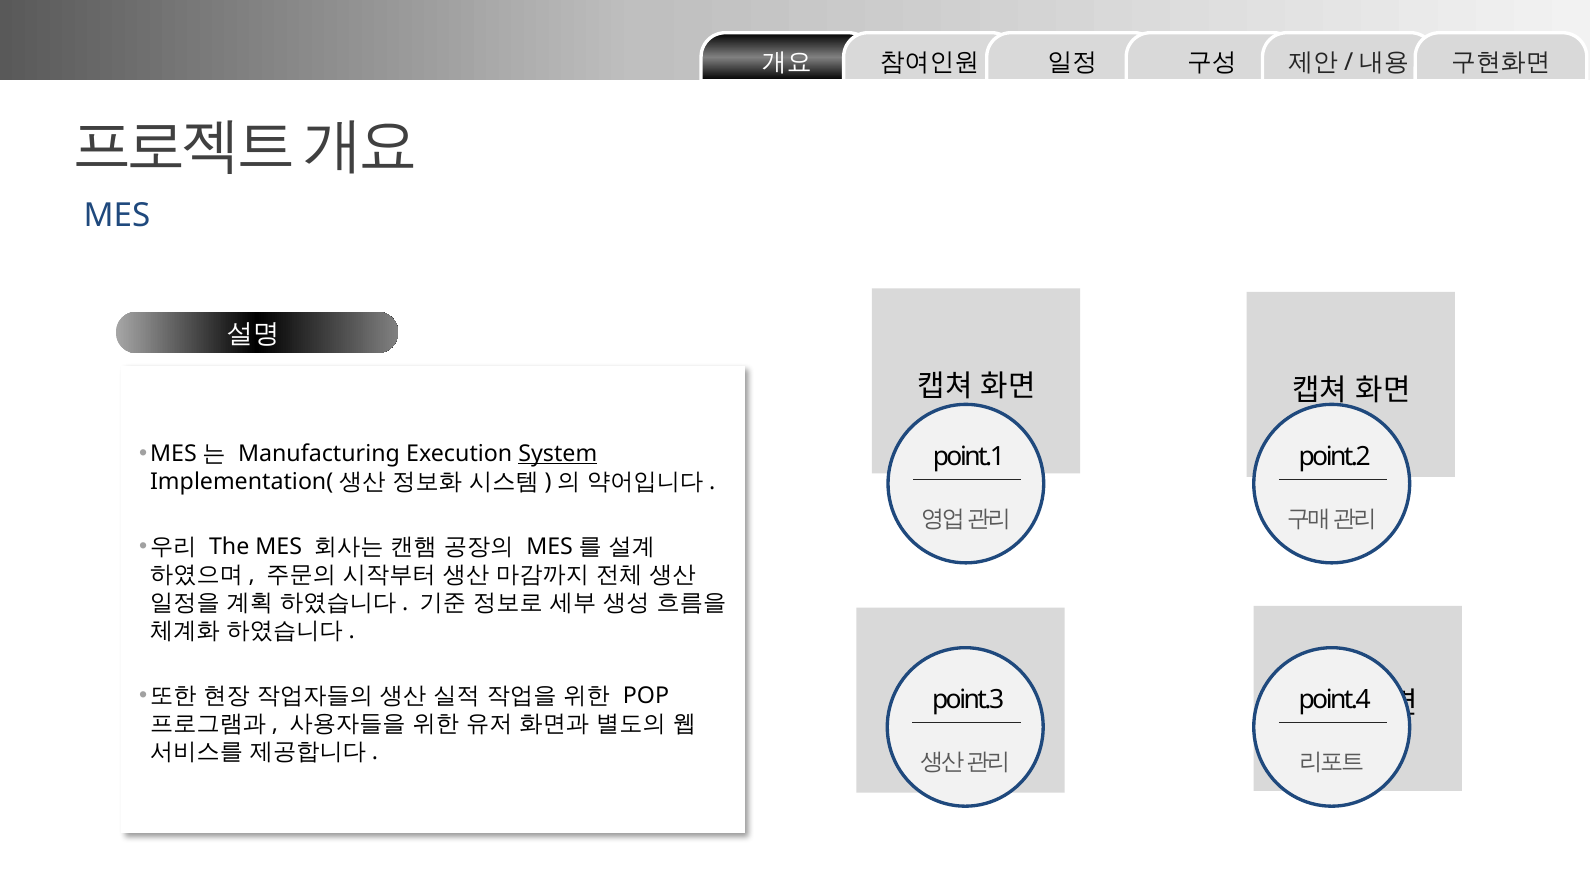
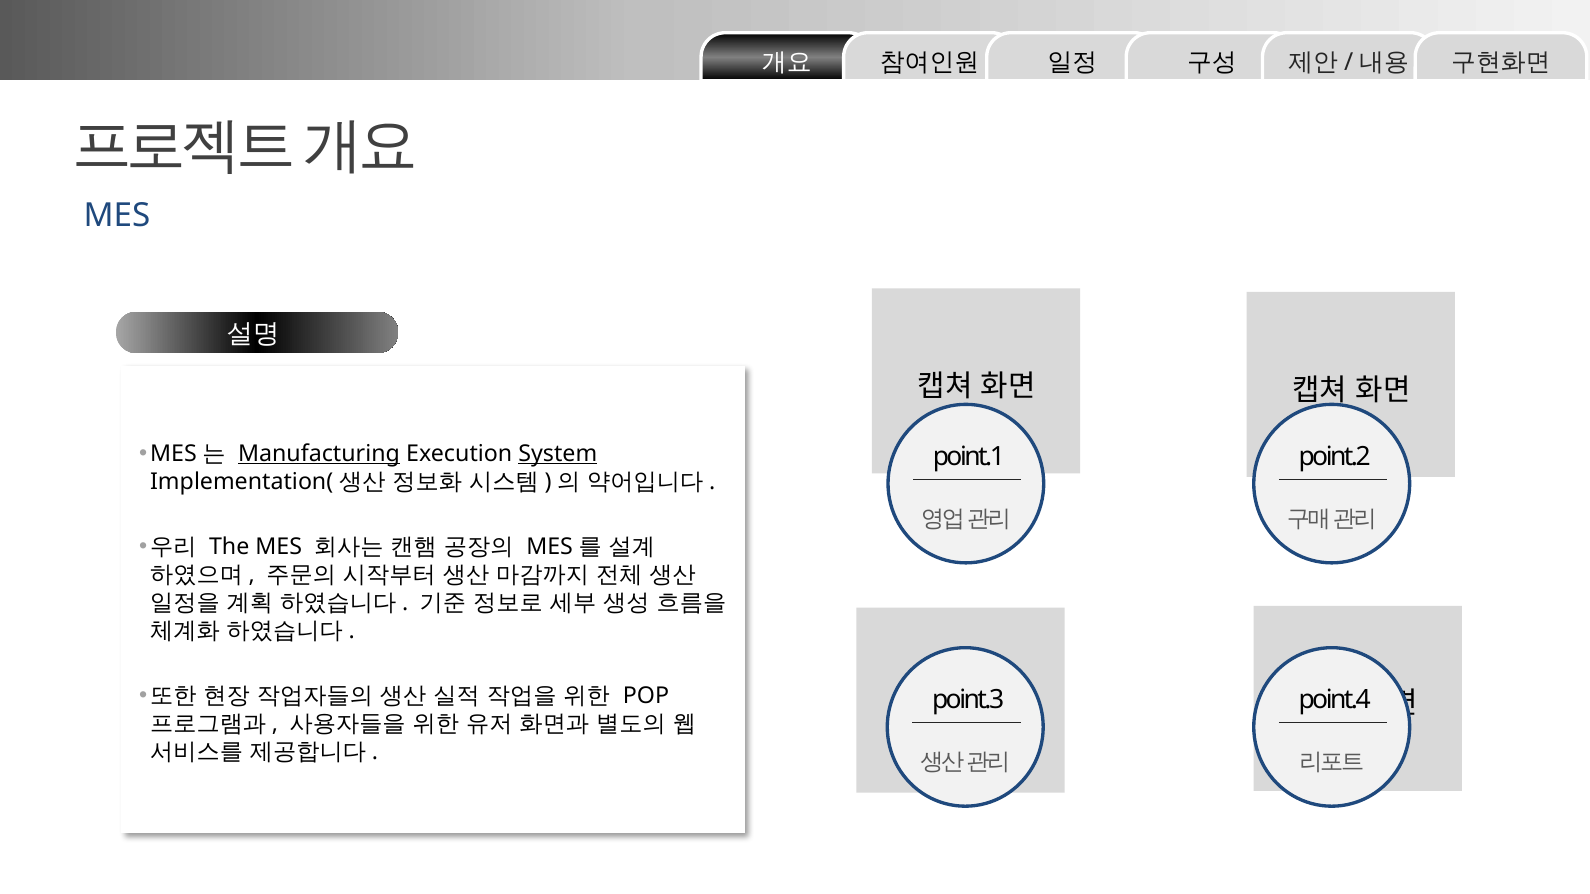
Manufacturing underline: none -> present (319, 454)
